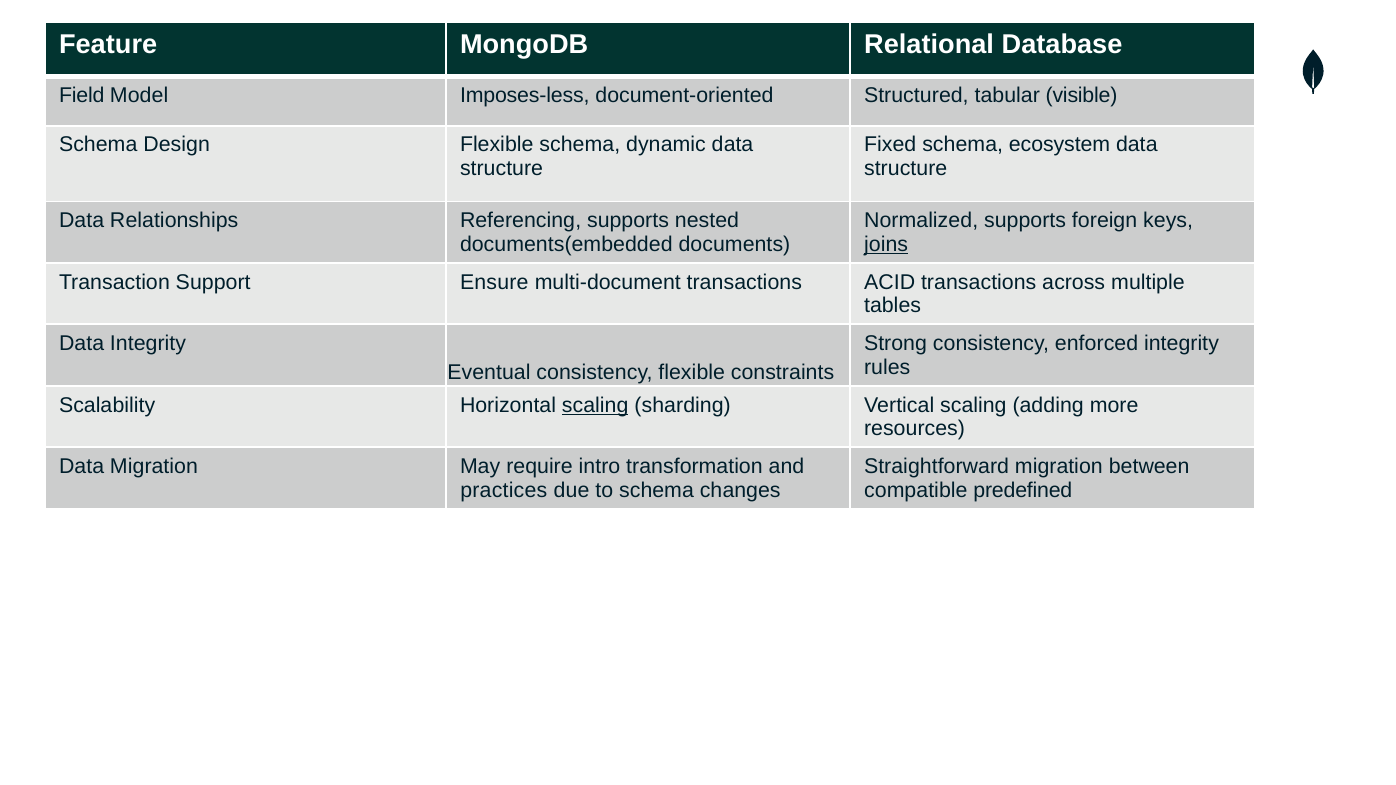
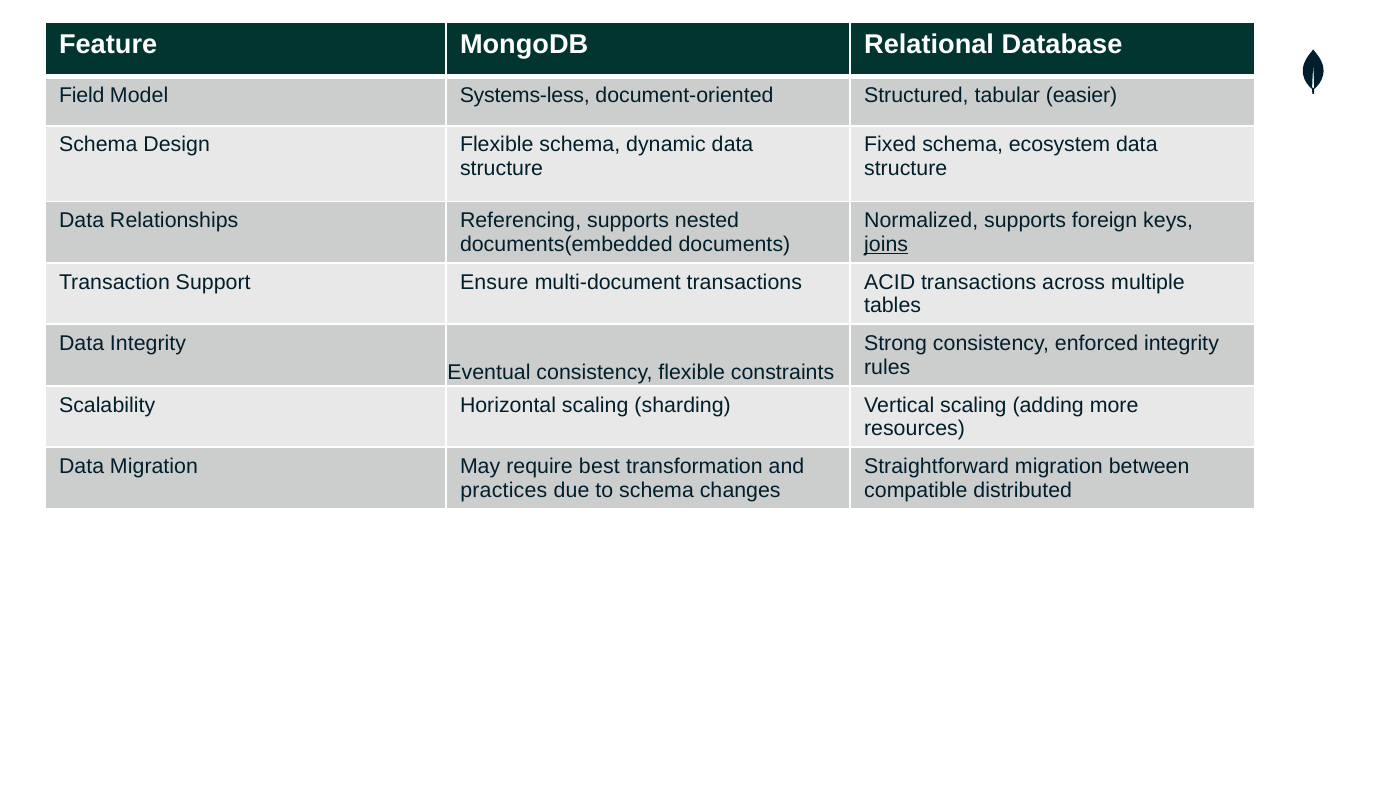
Imposes-less: Imposes-less -> Systems-less (525, 96)
visible: visible -> easier (1081, 96)
scaling underline: present -> none (595, 405)
intro: intro -> best (599, 467)
predefined: predefined -> distributed (1023, 490)
